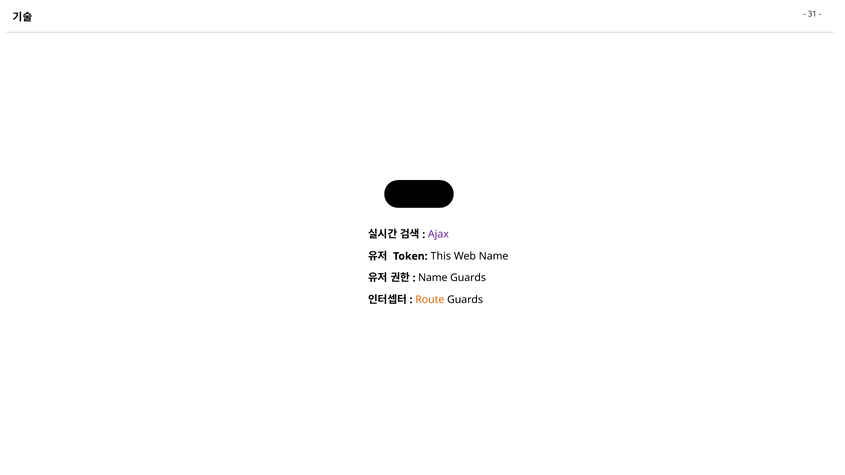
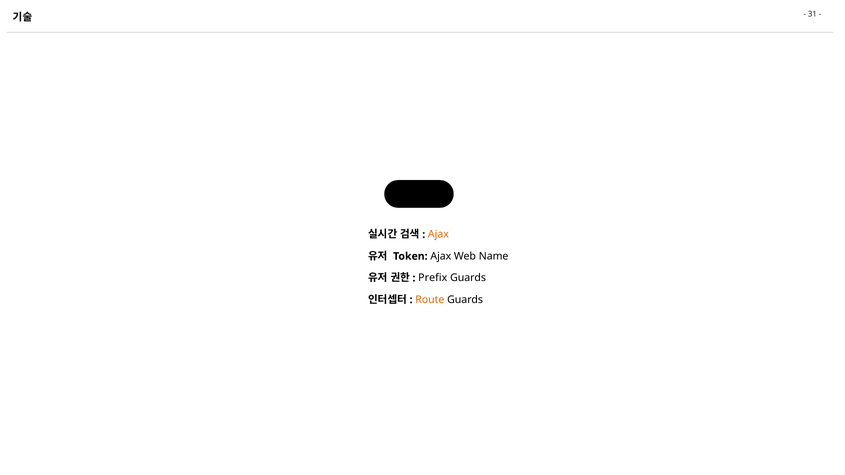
Ajax colour: purple -> orange (438, 235)
Token This: This -> Ajax (441, 256)
Name: Name -> Prefix (433, 278)
